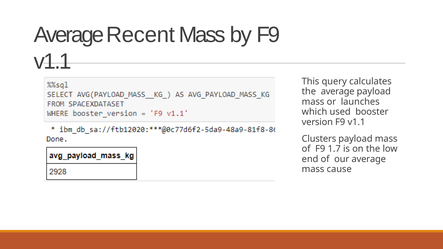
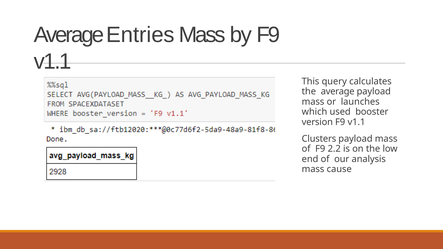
Recent: Recent -> Entries (140, 35)
1.7: 1.7 -> 2.2 (334, 149)
our average: average -> analysis (369, 159)
